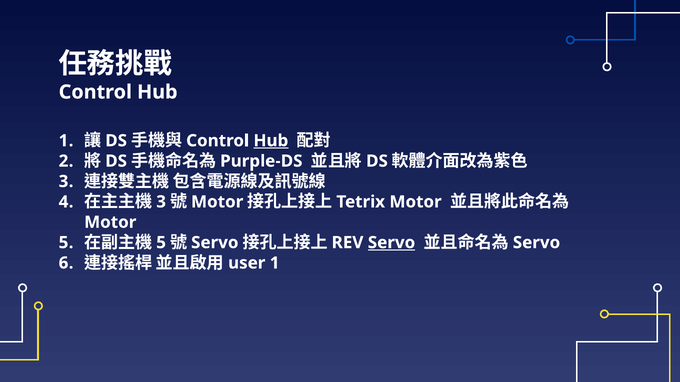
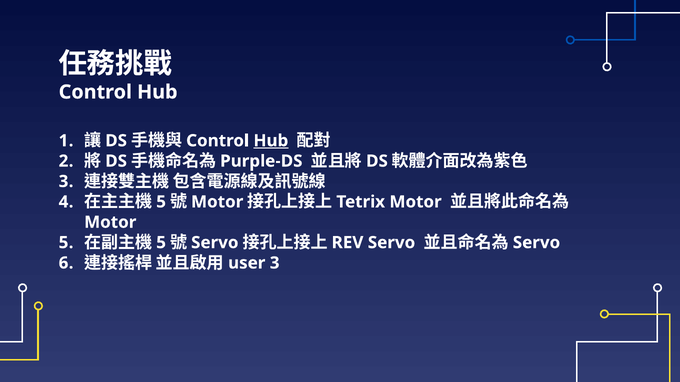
3: 3 -> 5 (161, 202)
Servo underline: present -> none (392, 243)
1: 1 -> 3 (275, 263)
